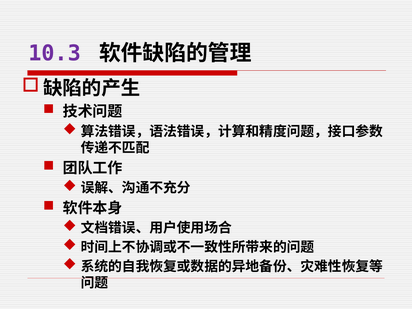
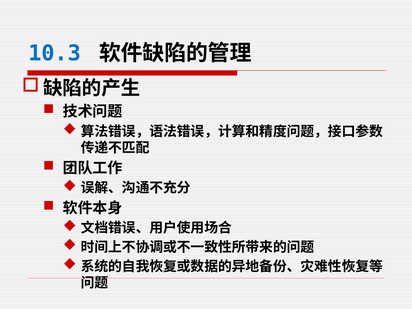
10.3 colour: purple -> blue (55, 53)
